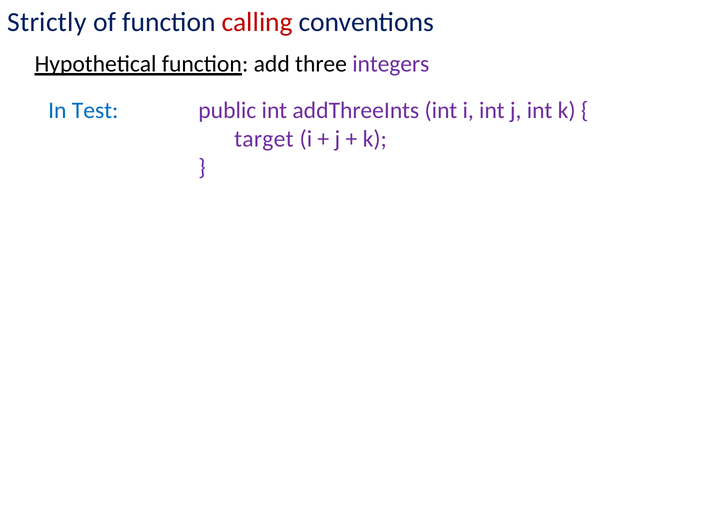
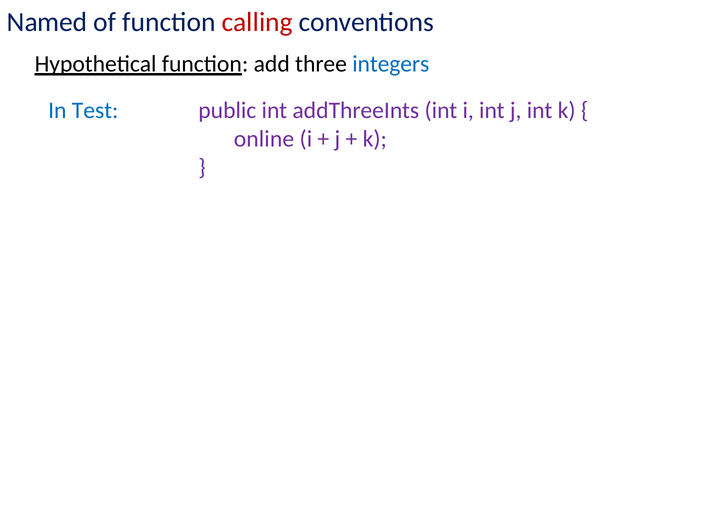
Strictly: Strictly -> Named (47, 22)
integers colour: purple -> blue (391, 64)
target: target -> online (264, 139)
